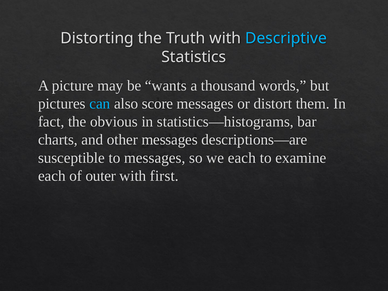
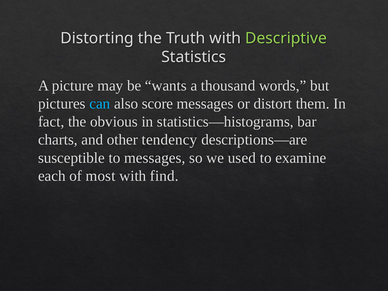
Descriptive colour: light blue -> light green (286, 38)
other messages: messages -> tendency (169, 140)
we each: each -> used (242, 158)
outer: outer -> most (101, 176)
first: first -> find (164, 176)
